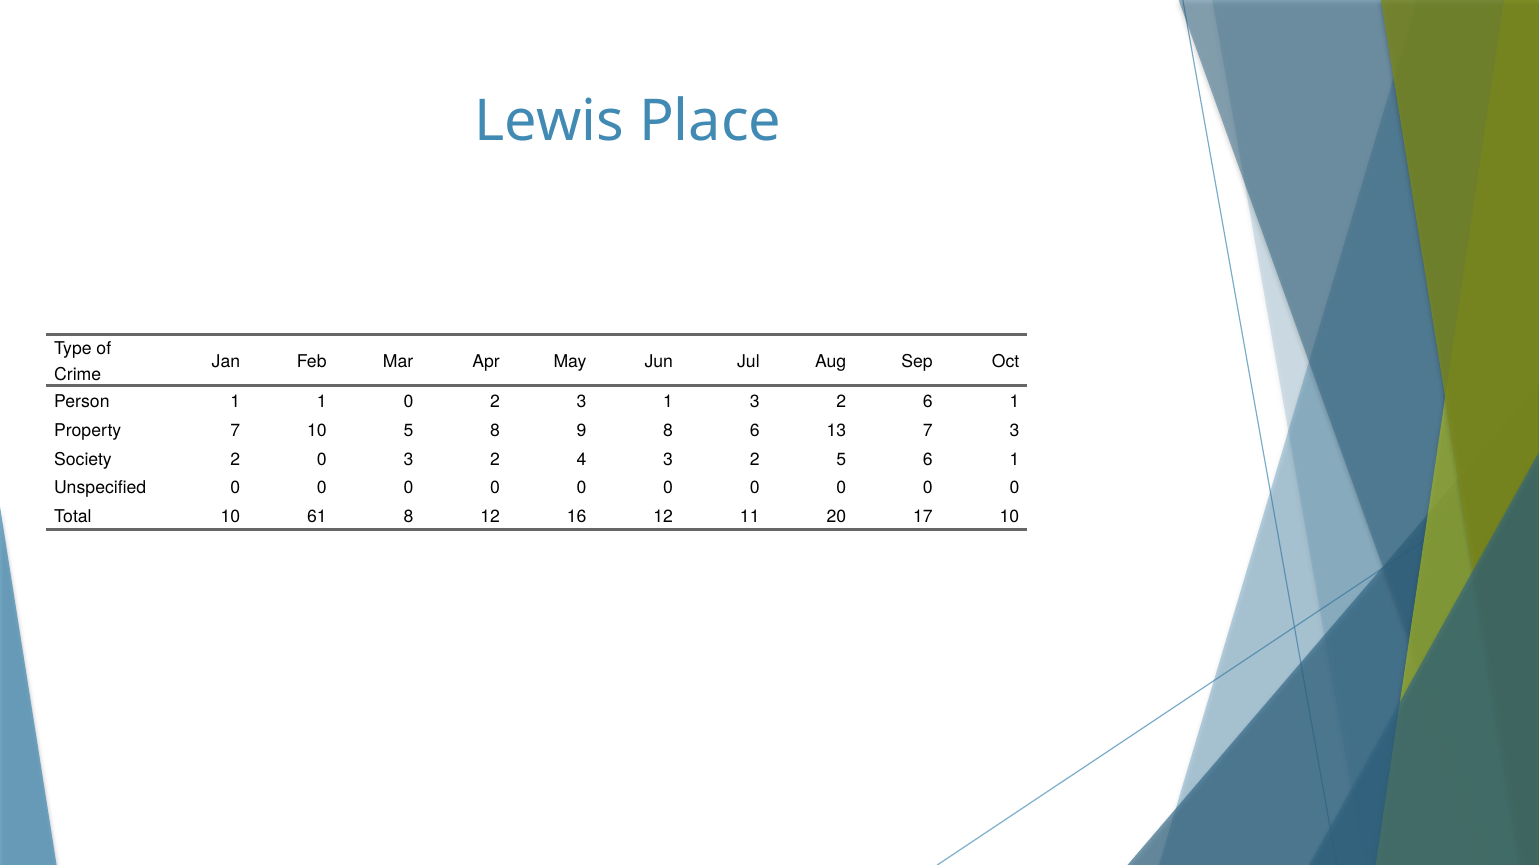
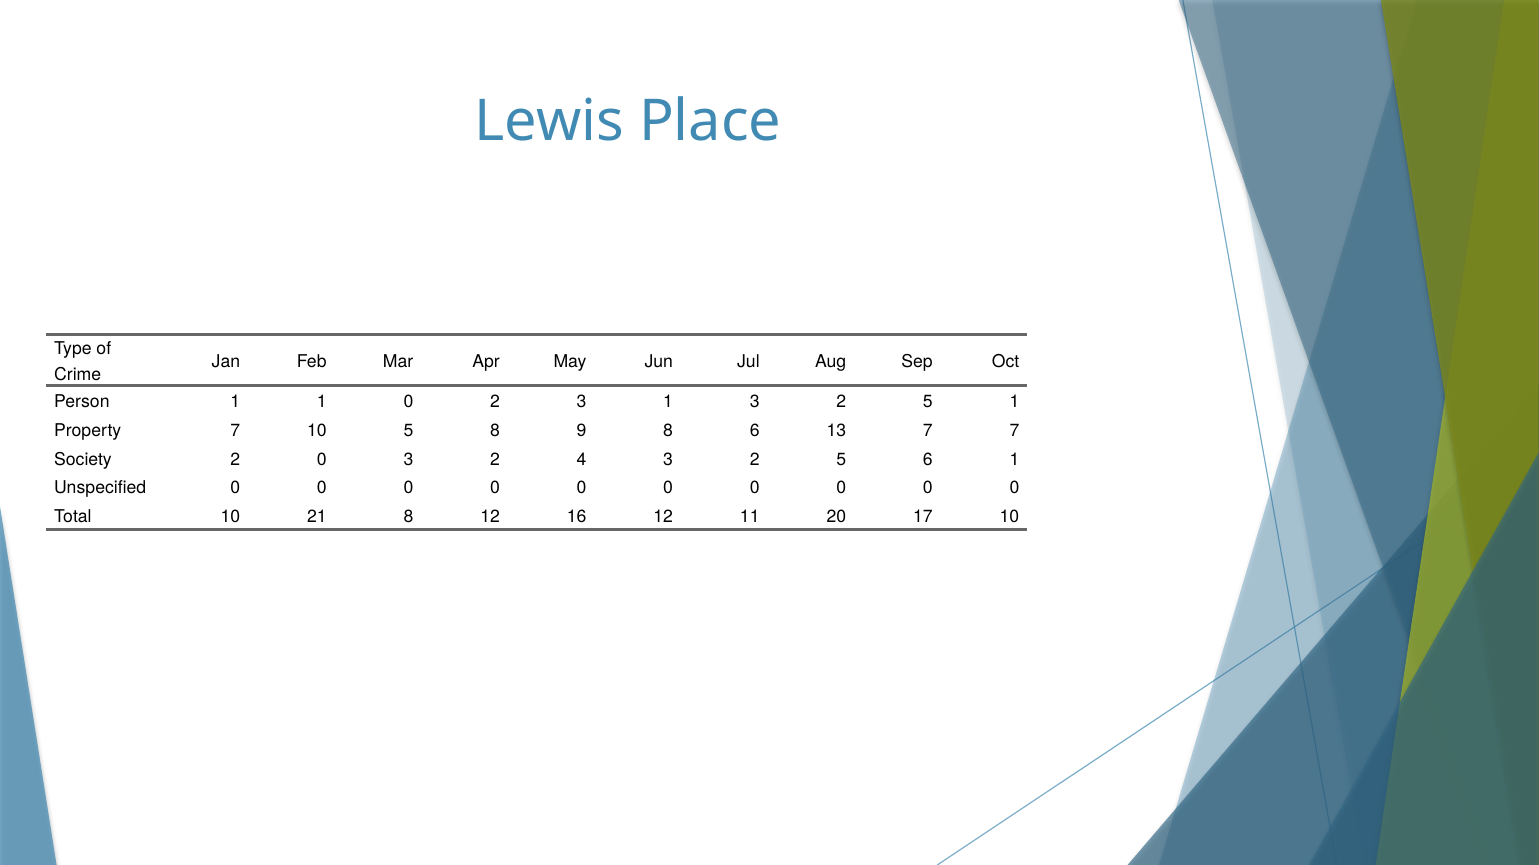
1 3 2 6: 6 -> 5 (928, 402)
7 3: 3 -> 7 (1014, 431)
61: 61 -> 21 (317, 517)
